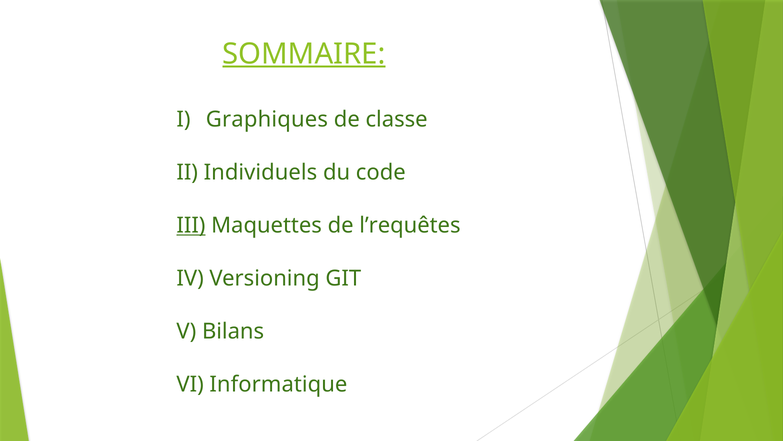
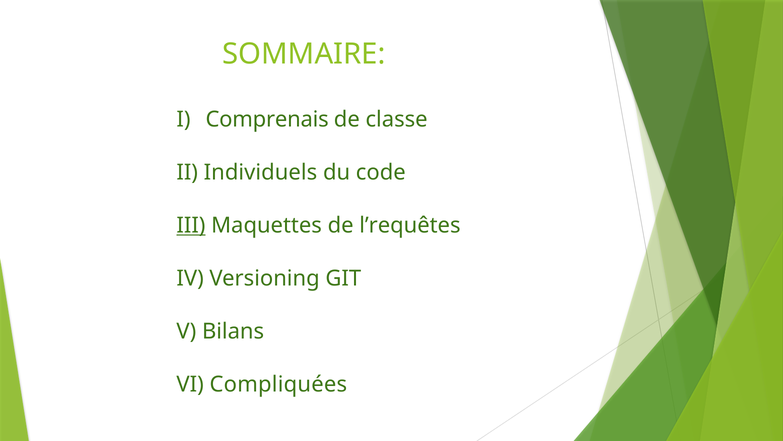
SOMMAIRE underline: present -> none (304, 54)
Graphiques: Graphiques -> Comprenais (267, 119)
Informatique: Informatique -> Compliquées (278, 384)
